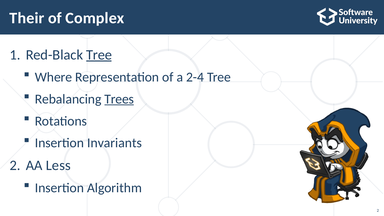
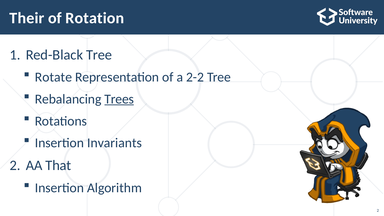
Complex: Complex -> Rotation (95, 18)
Tree underline: present -> none (99, 55)
Where: Where -> Rotate (53, 77)
2-4: 2-4 -> 2-2 (195, 77)
Less: Less -> That (58, 165)
